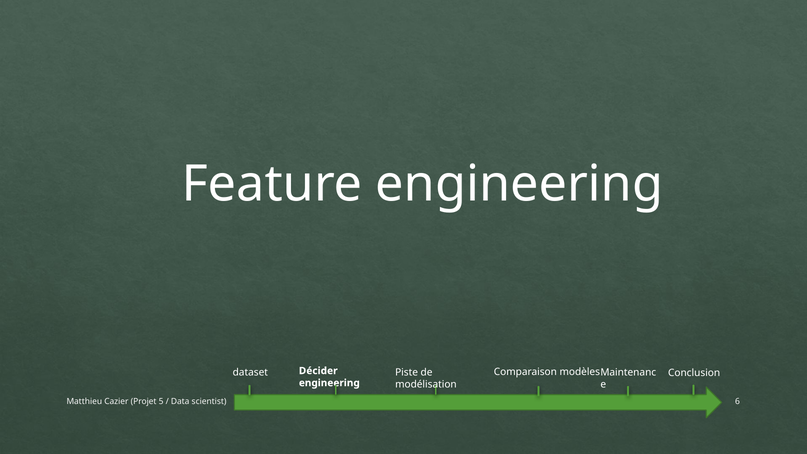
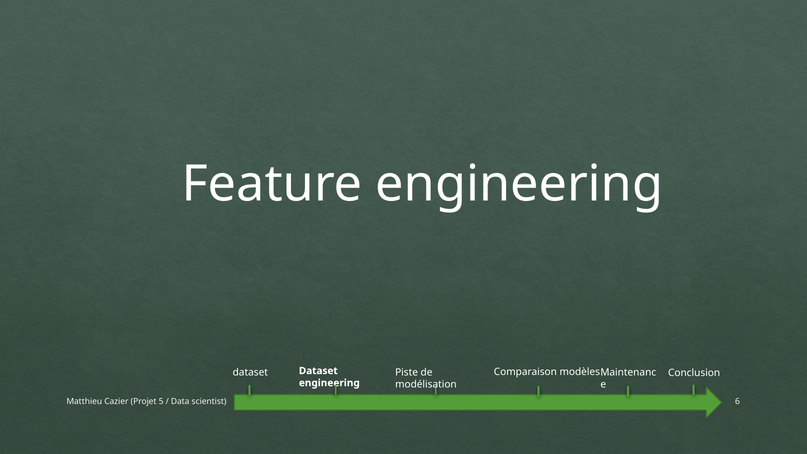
Décider: Décider -> Dataset (318, 371)
